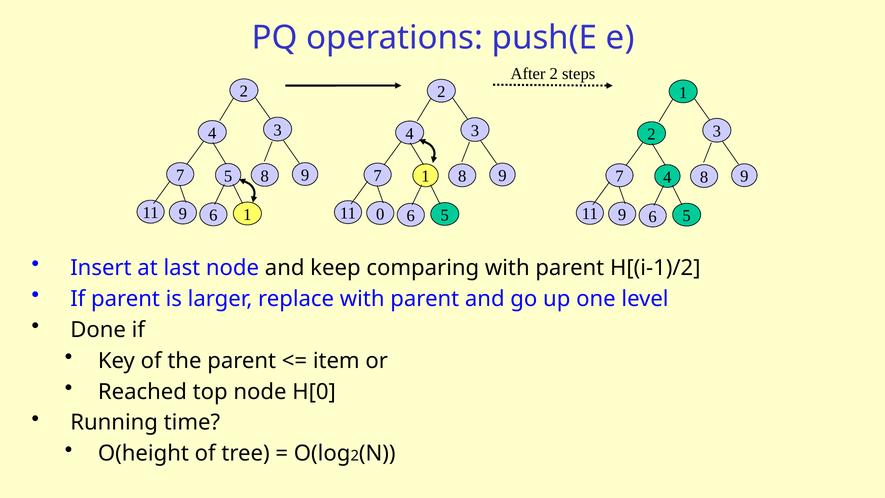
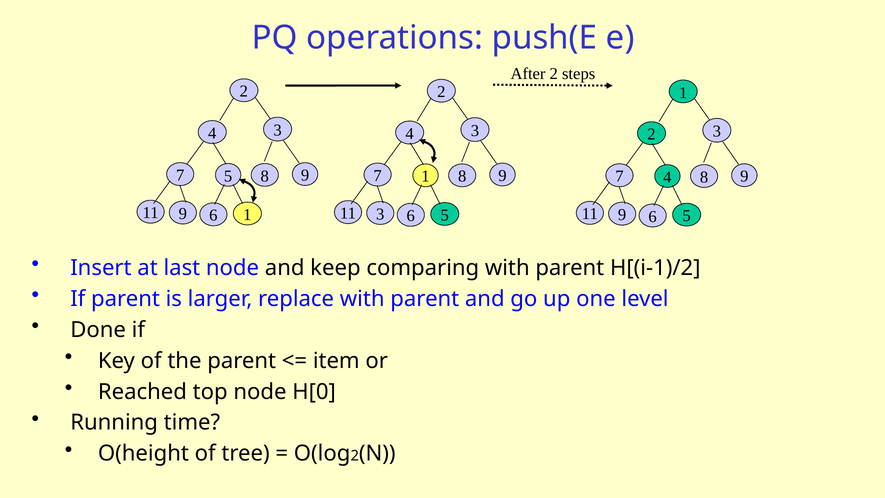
11 0: 0 -> 3 (380, 214)
